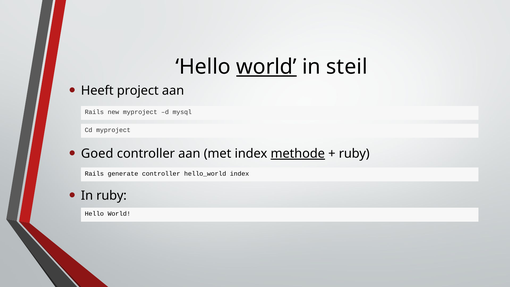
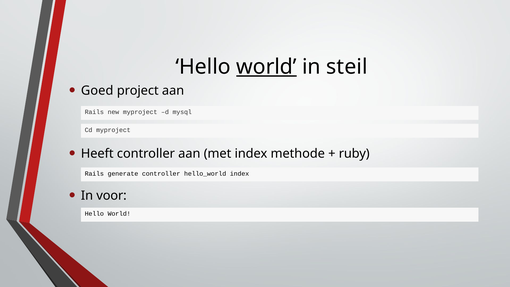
Heeft: Heeft -> Goed (97, 90)
Goed: Goed -> Heeft (97, 154)
methode underline: present -> none (298, 154)
In ruby: ruby -> voor (112, 196)
